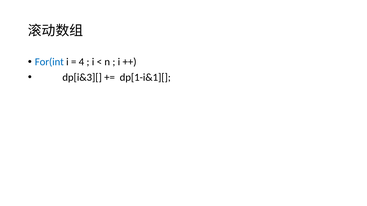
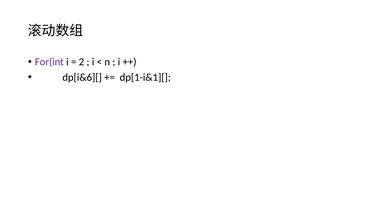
For(int colour: blue -> purple (49, 62)
4: 4 -> 2 (81, 62)
dp[i&3][: dp[i&3][ -> dp[i&6][ (82, 77)
